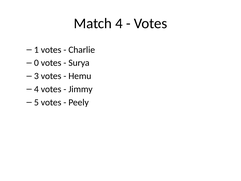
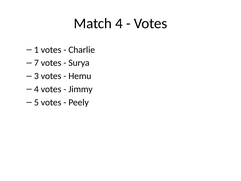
0: 0 -> 7 (36, 63)
